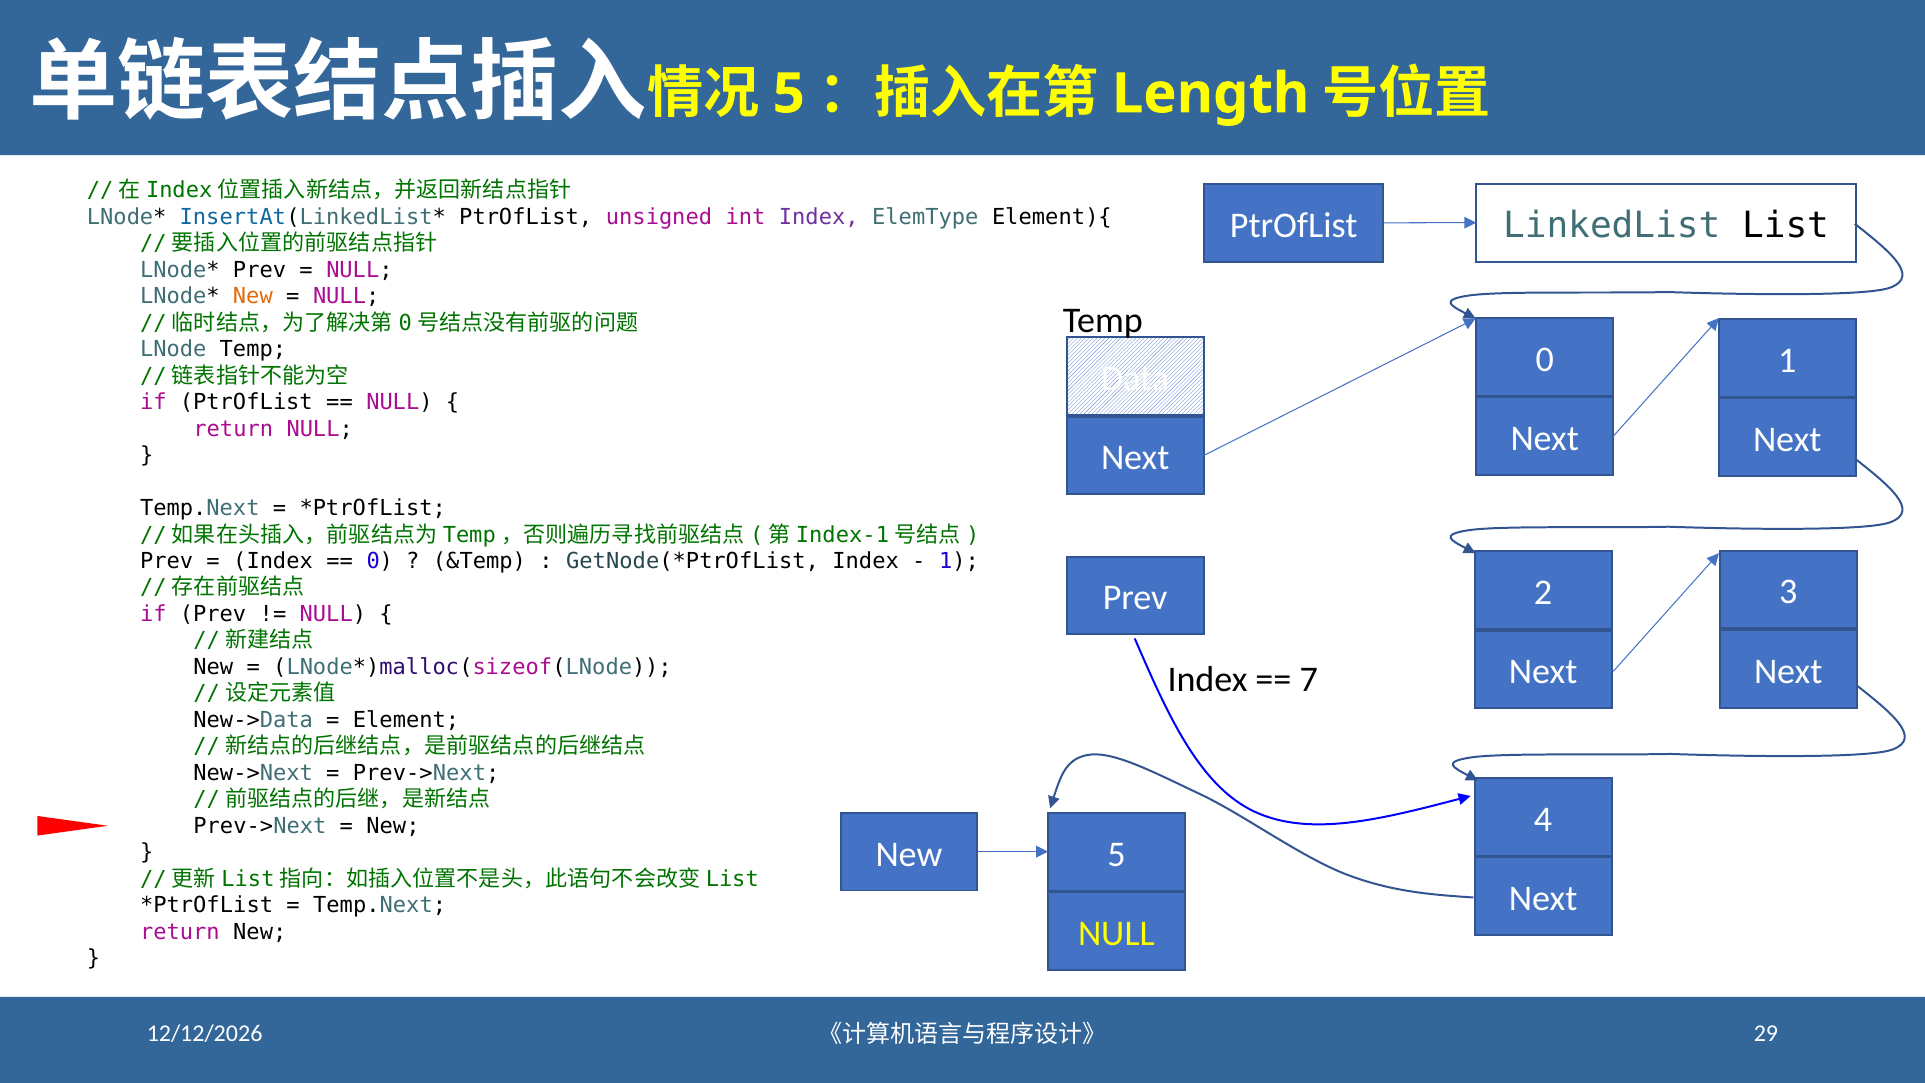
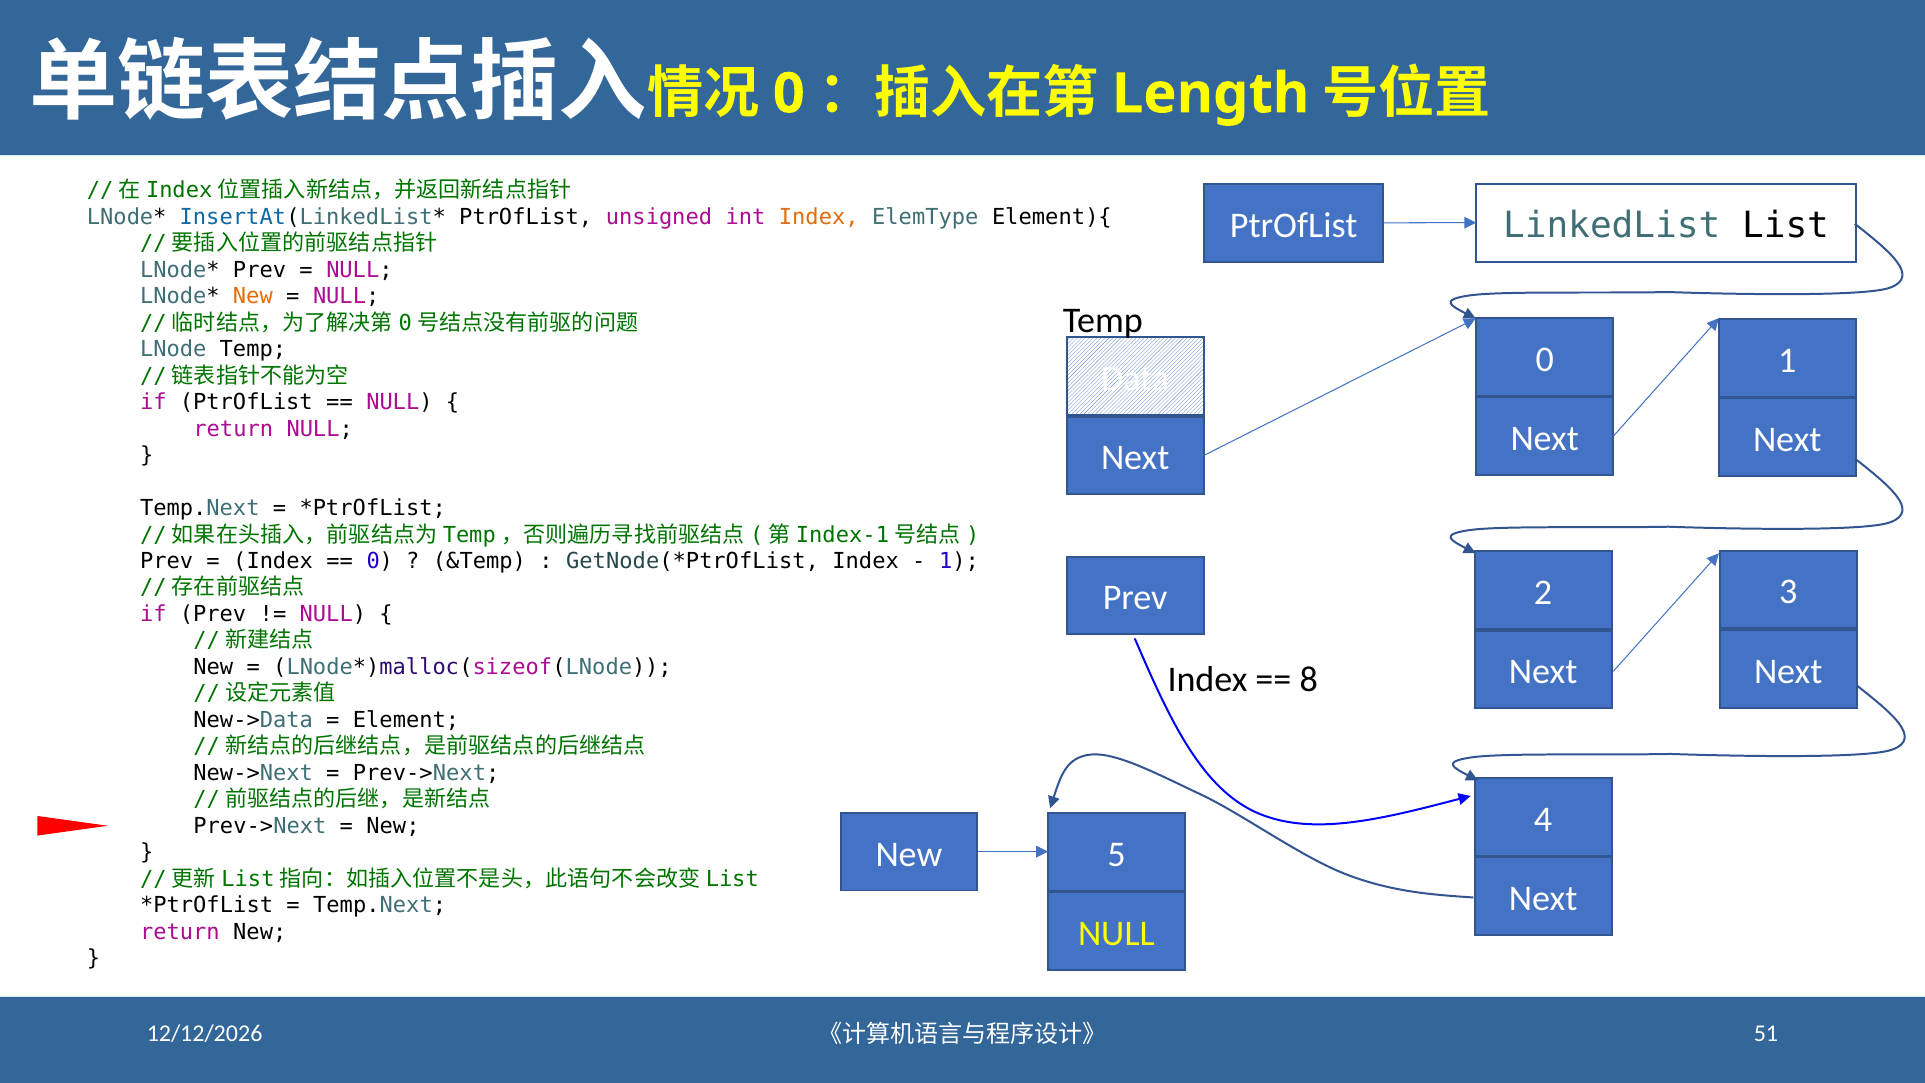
5: 5 -> 0 (789, 94)
Index colour: purple -> orange (819, 217)
7: 7 -> 8 (1309, 679)
29: 29 -> 51 (1766, 1034)
